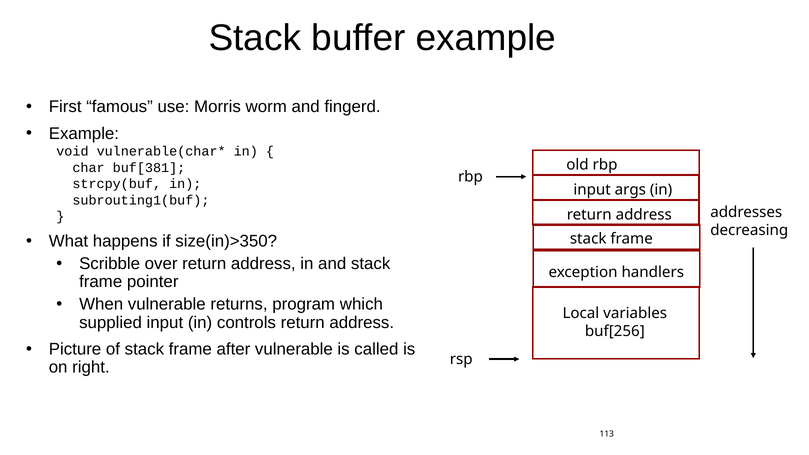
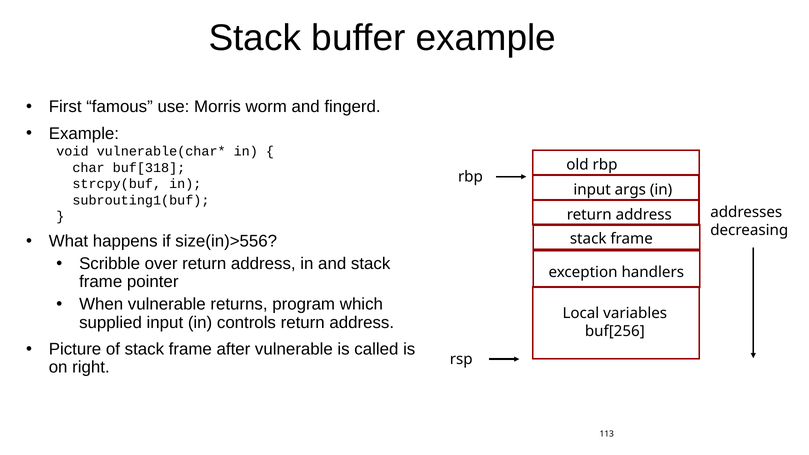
buf[381: buf[381 -> buf[318 (149, 168)
size(in)>350: size(in)>350 -> size(in)>556 (226, 241)
